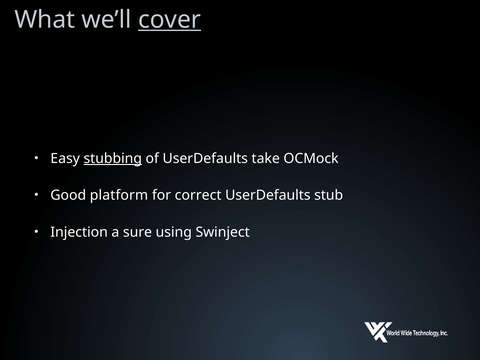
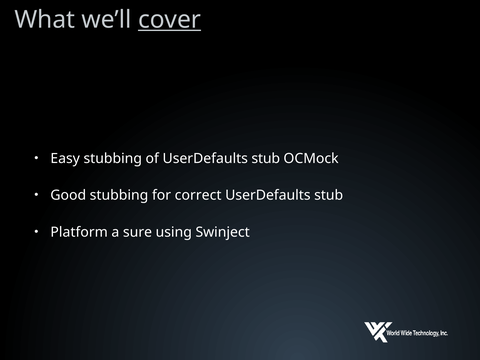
stubbing underline: present -> none (113, 158)
of UserDefaults take: take -> stub (266, 158)
Good platform: platform -> stubbing (119, 195)
Injection: Injection -> Platform (79, 232)
